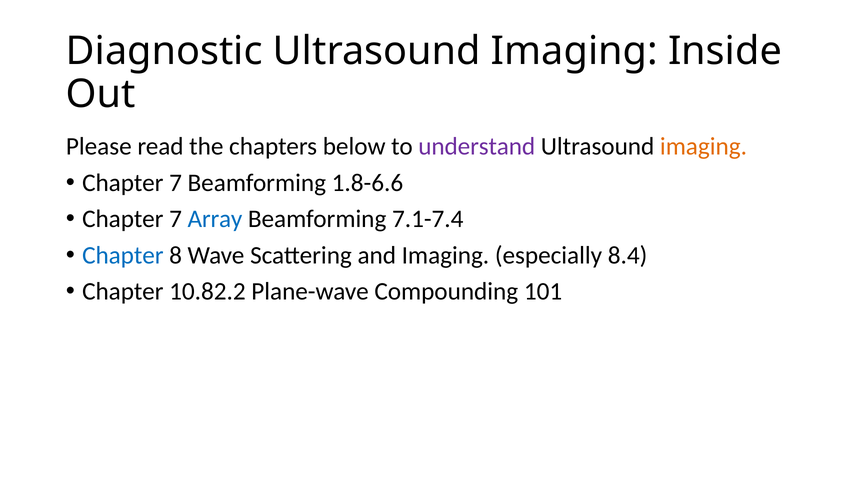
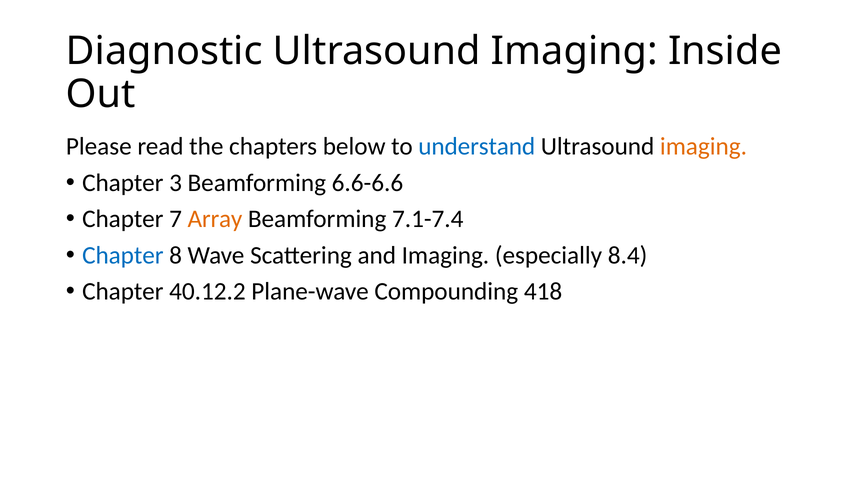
understand colour: purple -> blue (477, 146)
7: 7 -> 3 (176, 183)
1.8-6.6: 1.8-6.6 -> 6.6-6.6 (367, 183)
Array colour: blue -> orange (215, 219)
10.82.2: 10.82.2 -> 40.12.2 (207, 291)
101: 101 -> 418 (543, 291)
